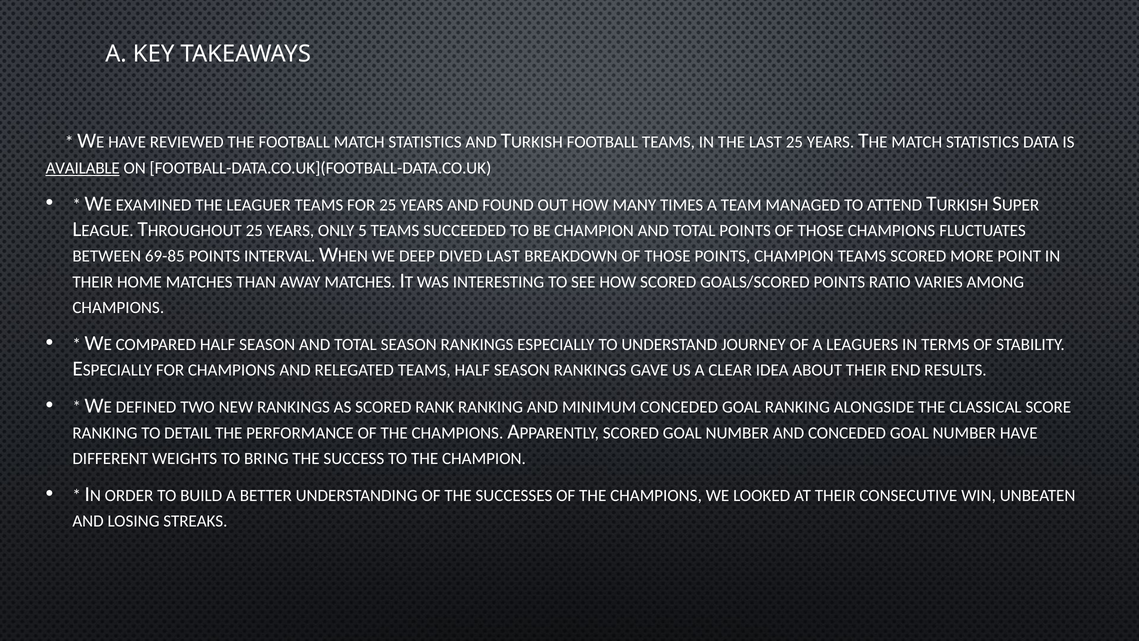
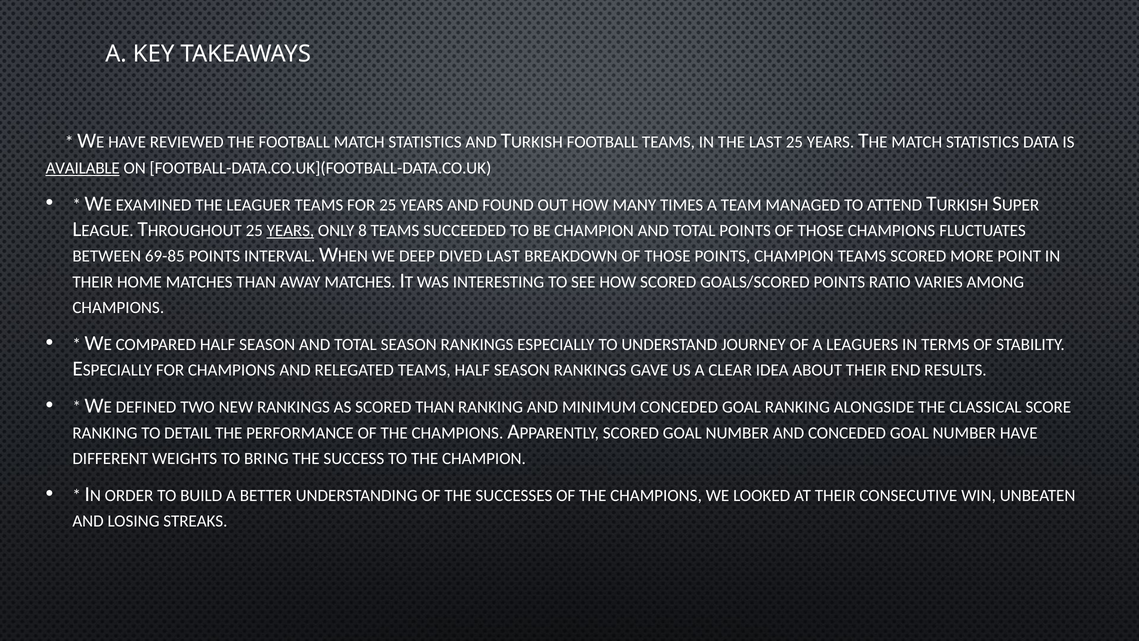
YEARS underline: none -> present (290, 230)
5: 5 -> 8 (363, 230)
SCORED RANK: RANK -> THAN (435, 407)
